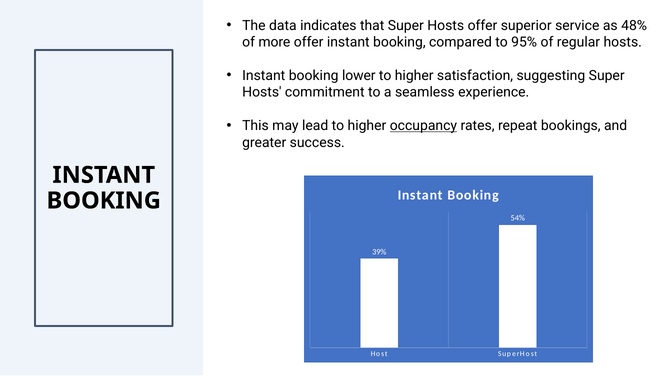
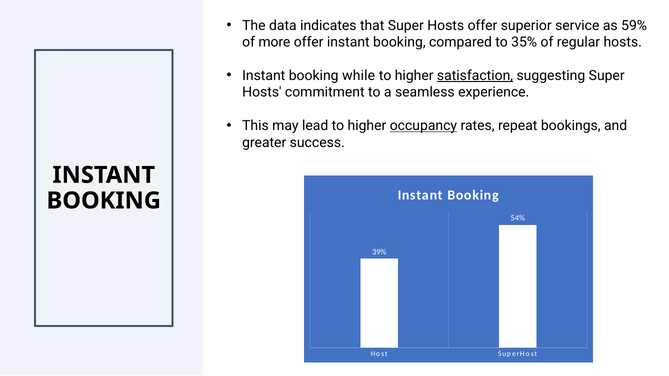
48%: 48% -> 59% (634, 25)
95%: 95% -> 35% (524, 42)
lower: lower -> while (359, 76)
satisfaction underline: none -> present (475, 76)
